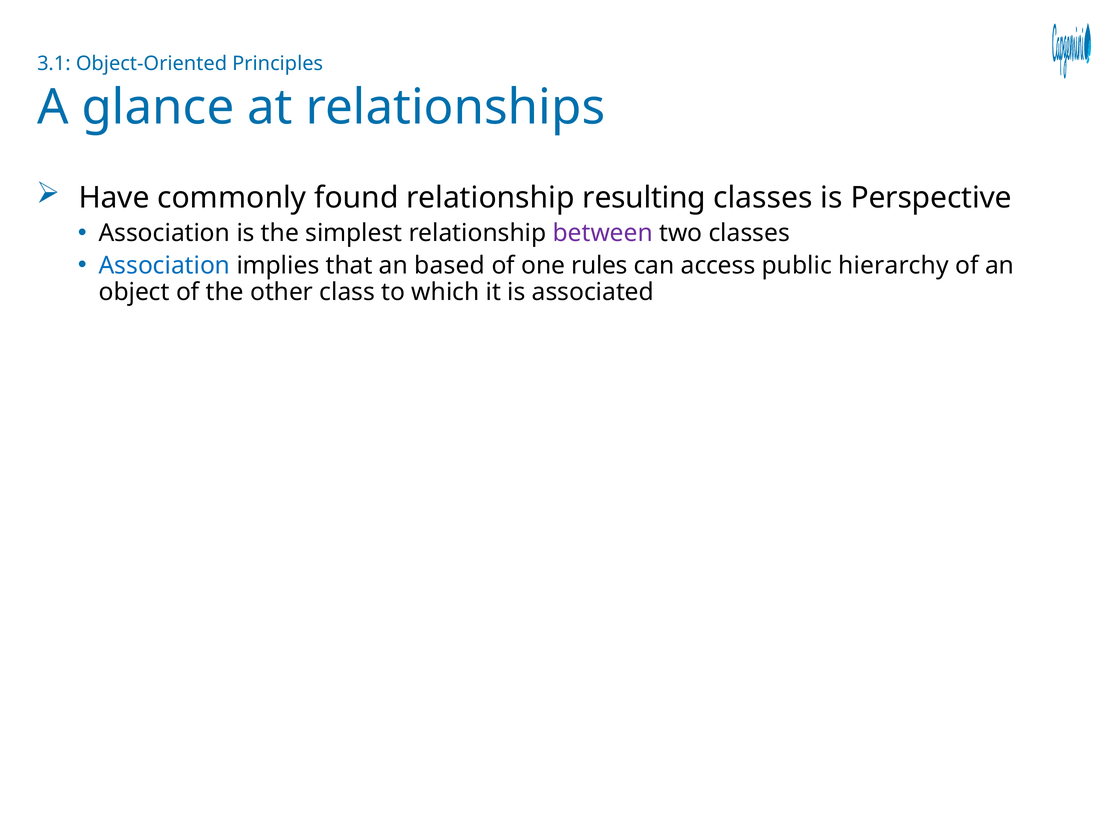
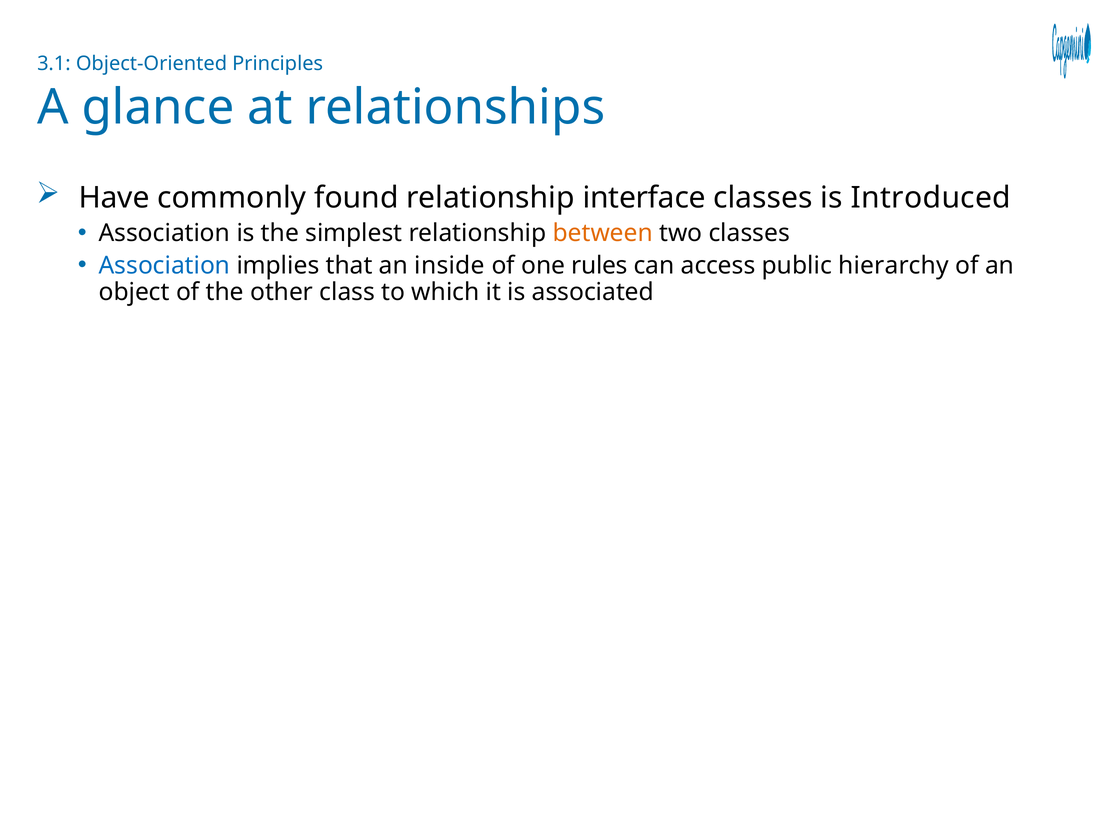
resulting: resulting -> interface (644, 198)
Perspective: Perspective -> Introduced (931, 198)
between colour: purple -> orange (603, 233)
based: based -> inside (450, 265)
